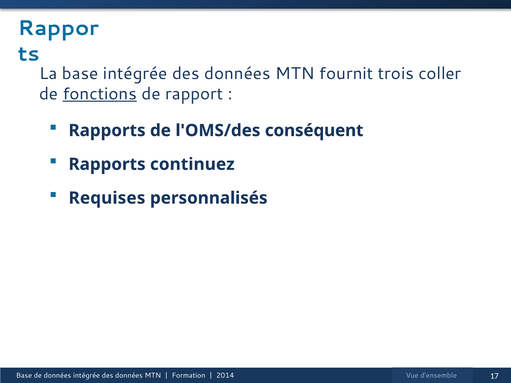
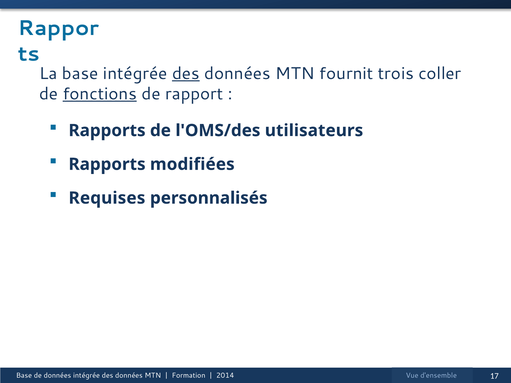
des underline: none -> present (186, 74)
conséquent: conséquent -> utilisateurs (314, 131)
continuez: continuez -> modifiées (192, 164)
